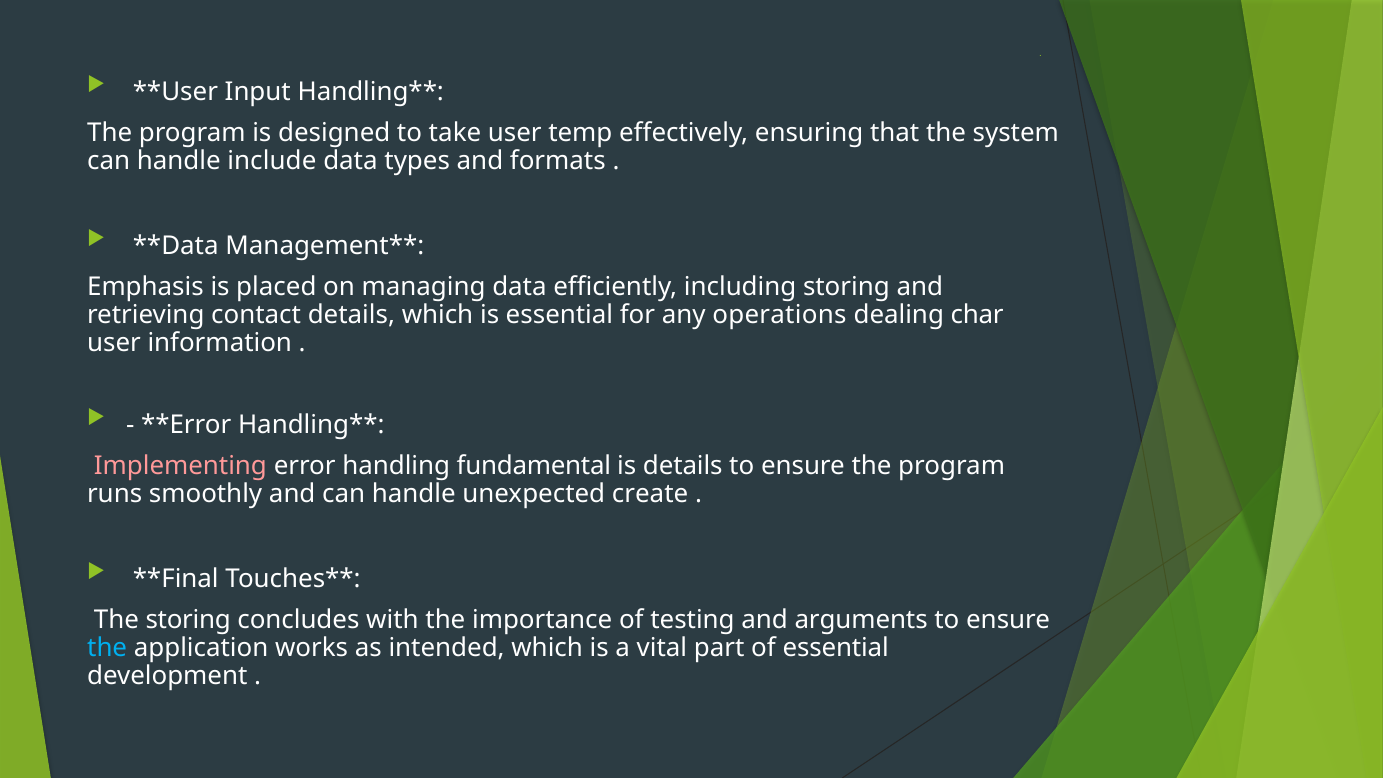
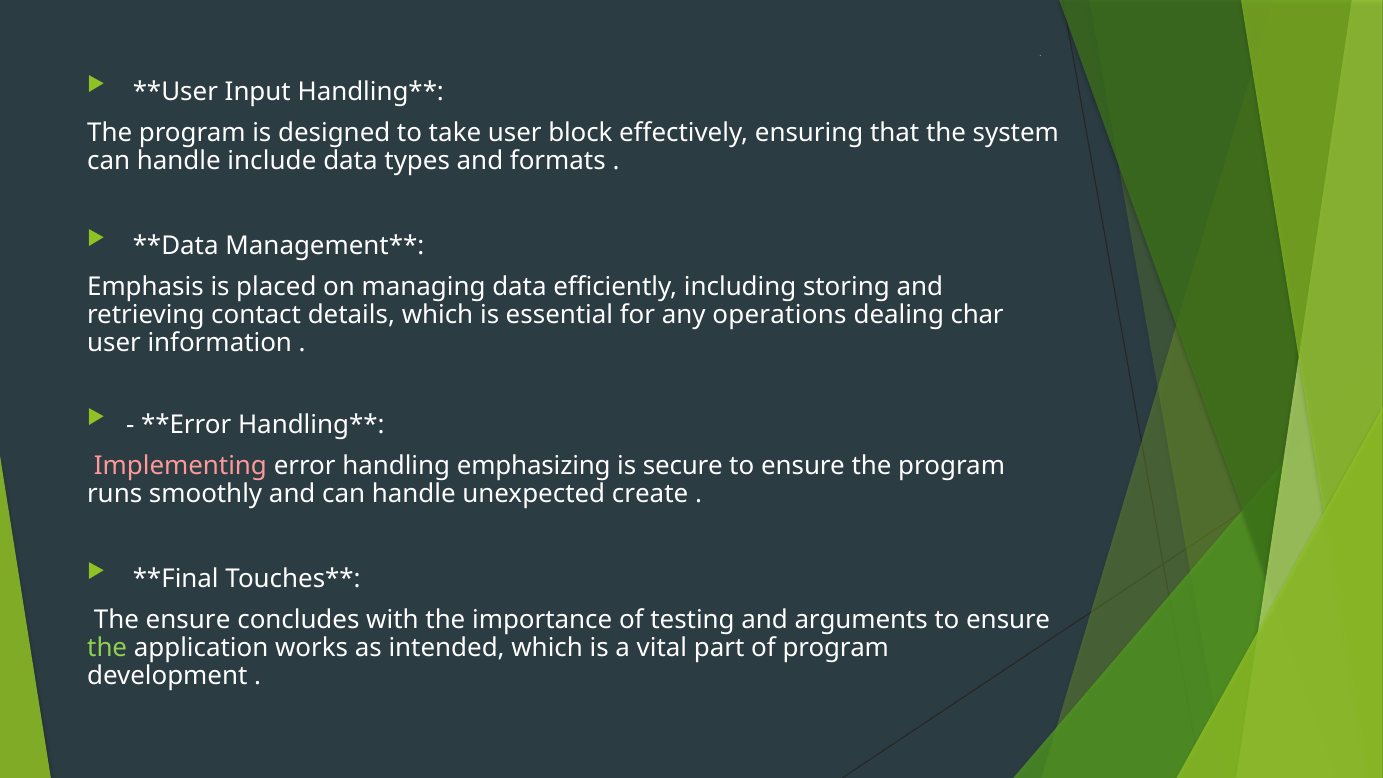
temp: temp -> block (580, 133)
fundamental: fundamental -> emphasizing (534, 466)
is details: details -> secure (683, 466)
The storing: storing -> ensure (188, 620)
the colour: light blue -> light green (107, 648)
of essential: essential -> program (836, 648)
